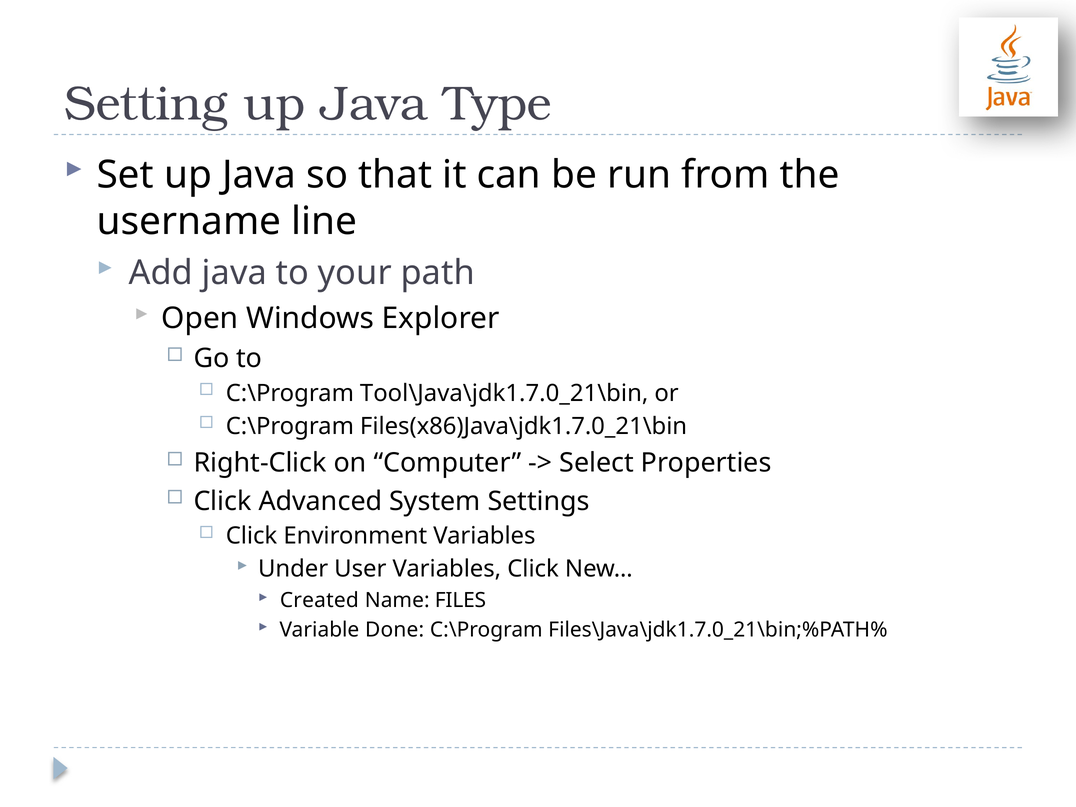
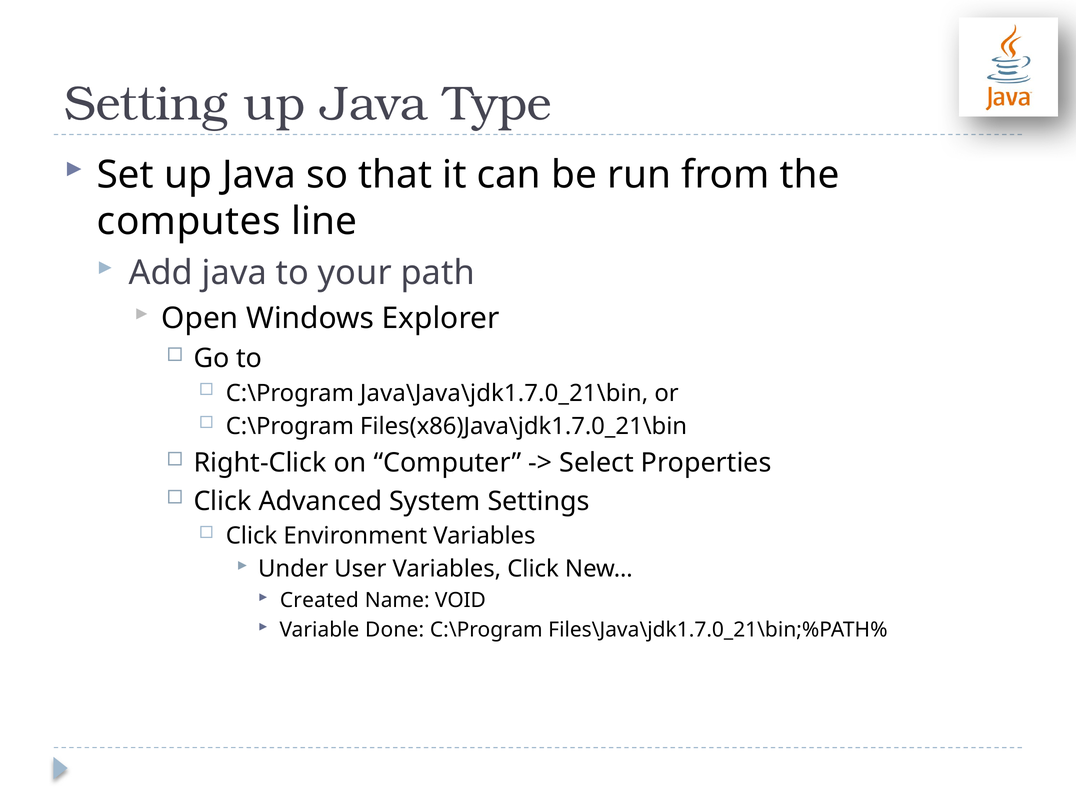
username: username -> computes (189, 222)
Tool\Java\jdk1.7.0_21\bin: Tool\Java\jdk1.7.0_21\bin -> Java\Java\jdk1.7.0_21\bin (504, 393)
FILES: FILES -> VOID (460, 600)
